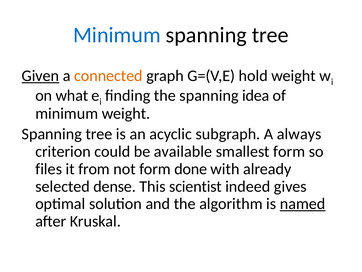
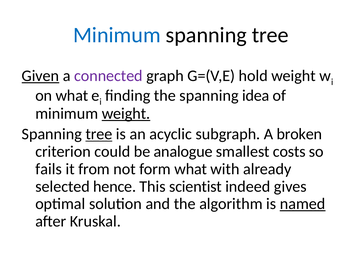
connected colour: orange -> purple (108, 76)
weight underline: none -> present (126, 113)
tree underline: none -> present (99, 134)
always: always -> broken (299, 134)
available: available -> analogue (183, 151)
smallest form: form -> costs (289, 151)
files: files -> fails (49, 169)
form done: done -> what (191, 169)
dense: dense -> hence (115, 186)
